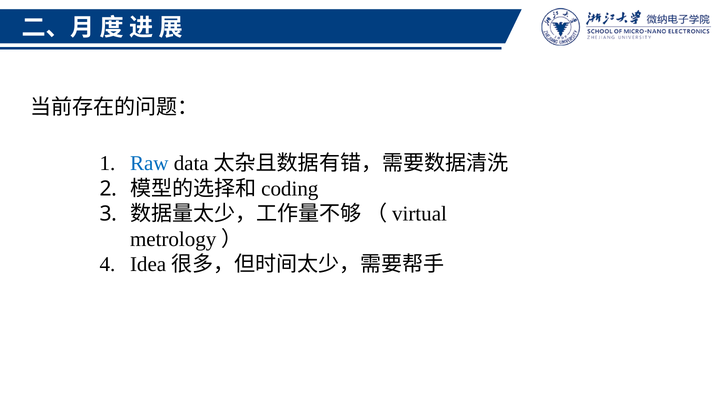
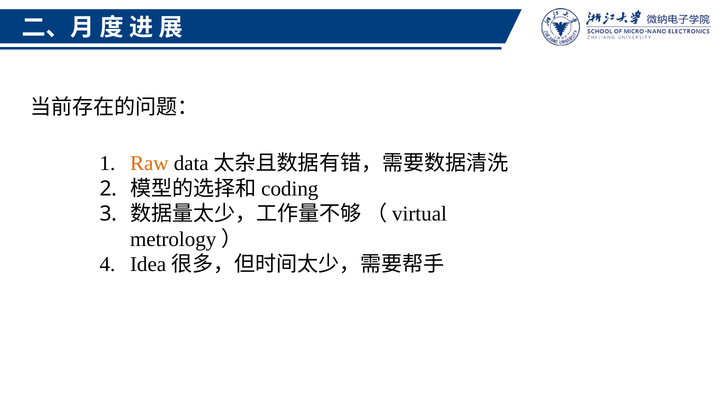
Raw colour: blue -> orange (149, 163)
